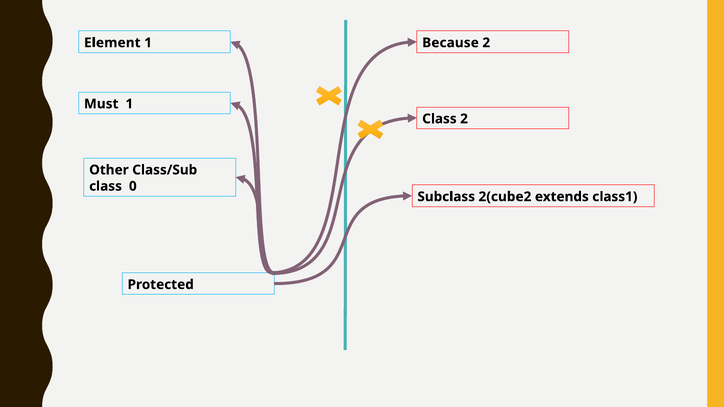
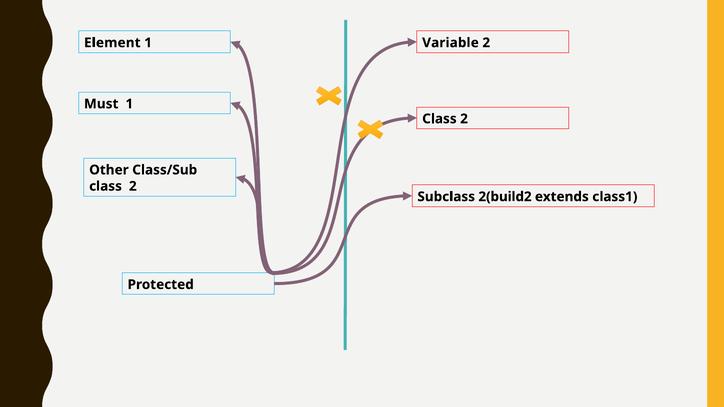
Because: Because -> Variable (450, 43)
0: 0 -> 2 (133, 186)
2(cube2: 2(cube2 -> 2(build2 (505, 197)
